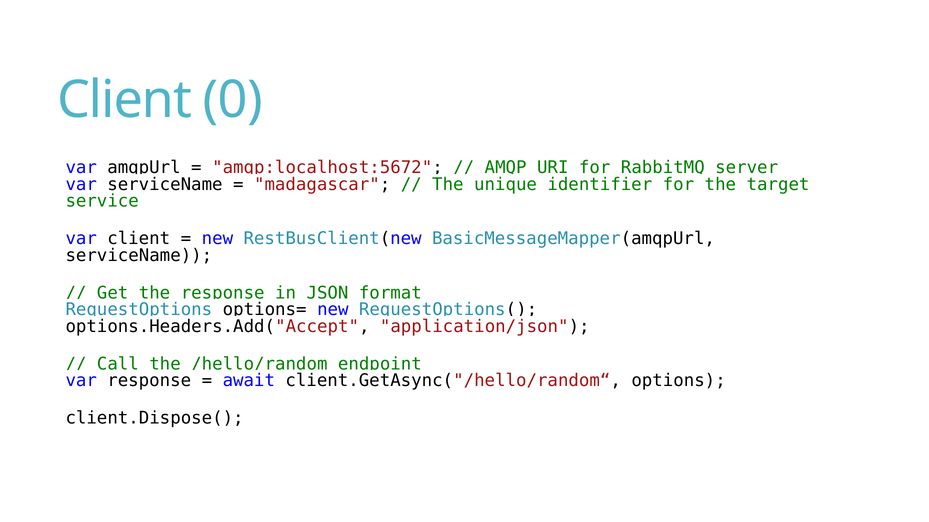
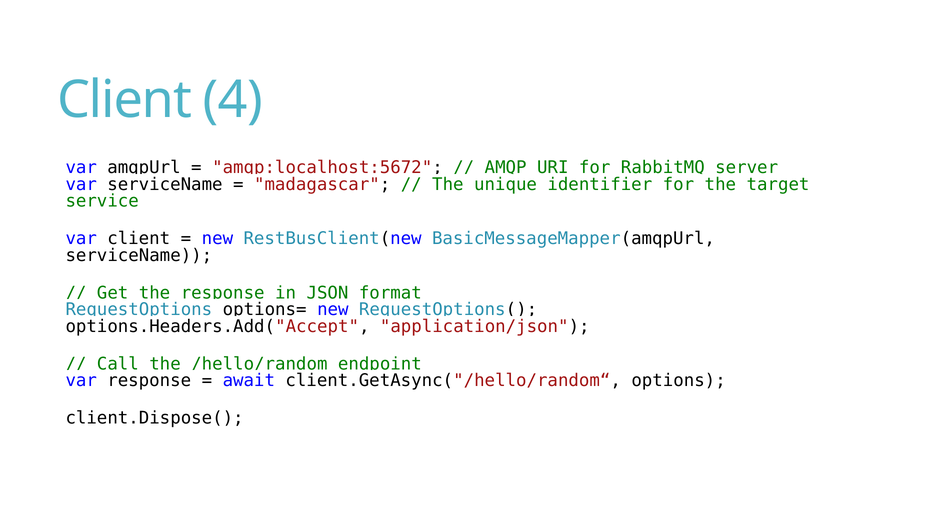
0: 0 -> 4 (233, 100)
